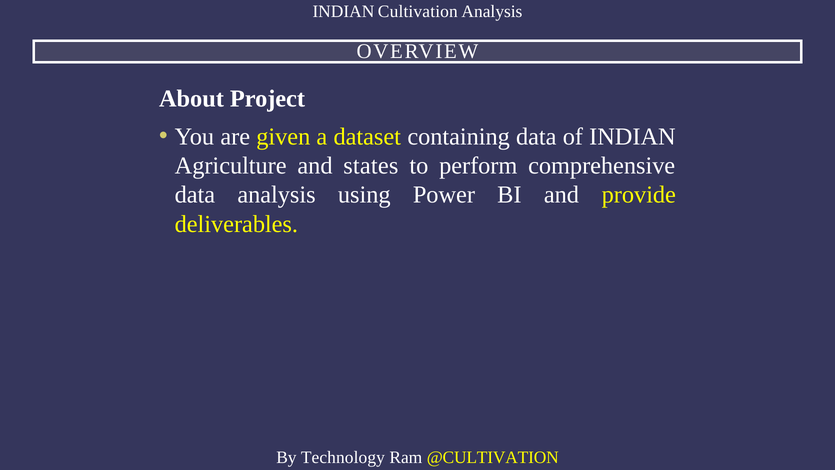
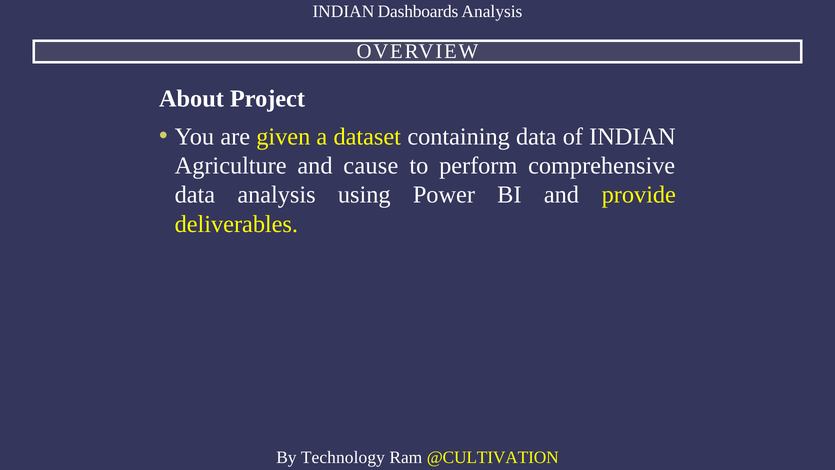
Cultivation: Cultivation -> Dashboards (418, 11)
states: states -> cause (371, 166)
